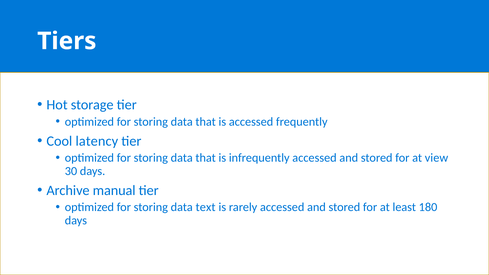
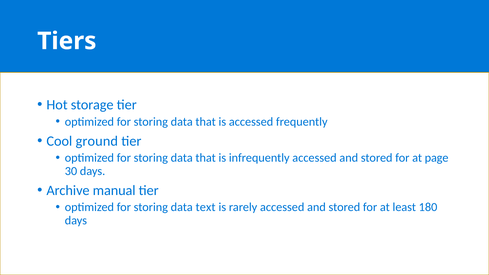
latency: latency -> ground (97, 141)
view: view -> page (437, 158)
